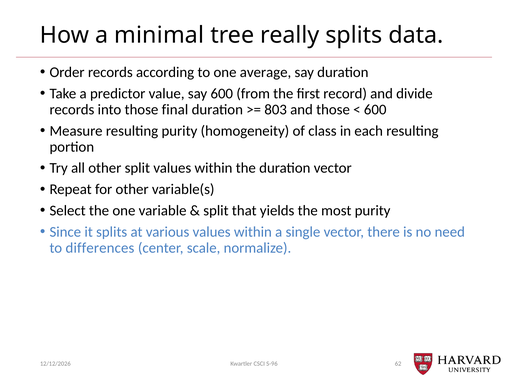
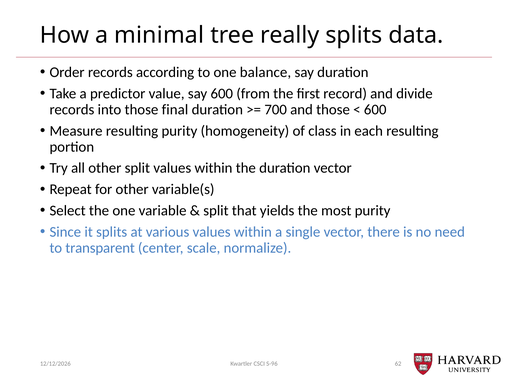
average: average -> balance (265, 72)
803: 803 -> 700 (276, 109)
differences: differences -> transparent (100, 248)
